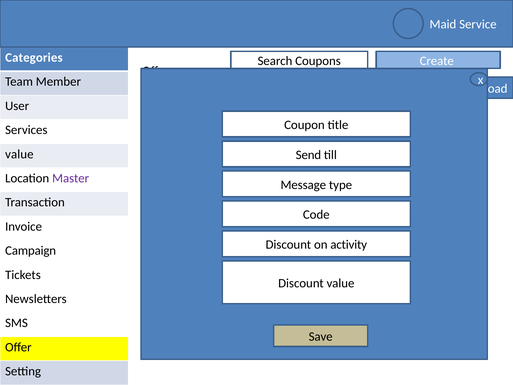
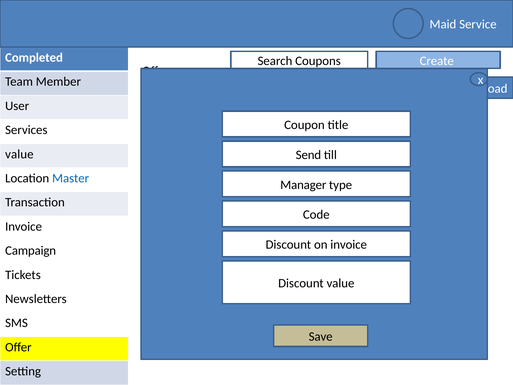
Categories: Categories -> Completed (34, 58)
Master colour: purple -> blue (71, 178)
Message: Message -> Manager (303, 185)
on activity: activity -> invoice (349, 245)
